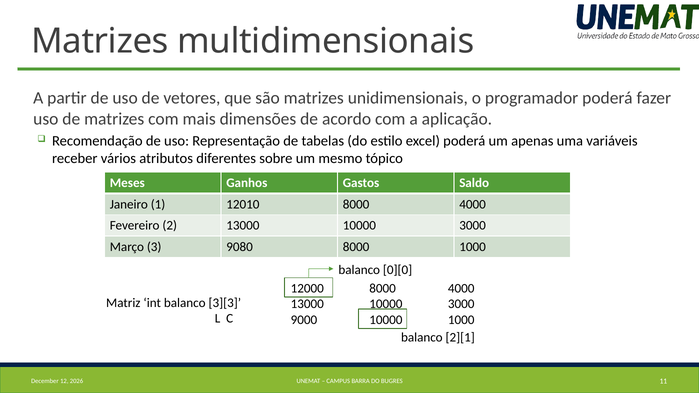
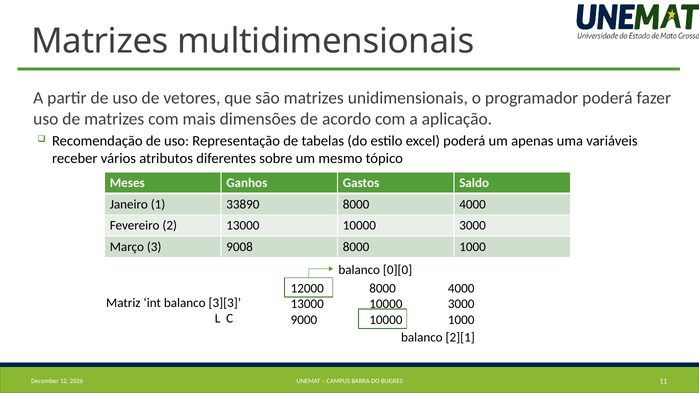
12010: 12010 -> 33890 (243, 204)
9080: 9080 -> 9008 (240, 247)
